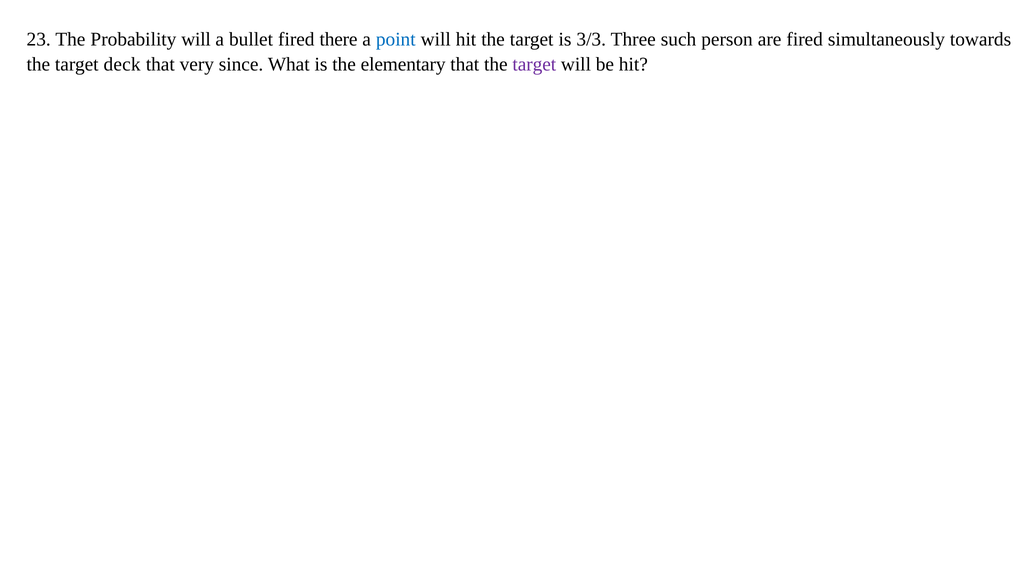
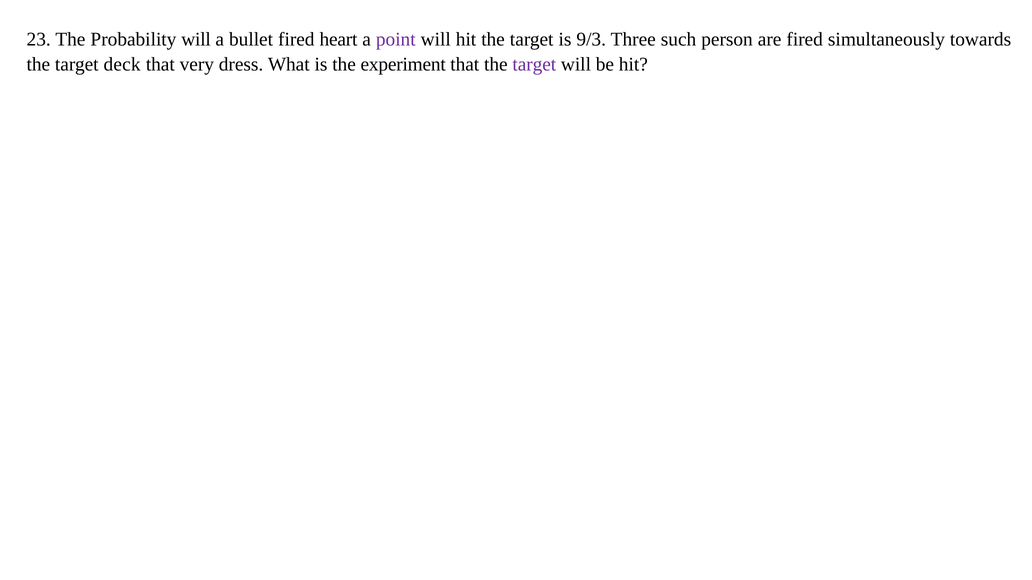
there: there -> heart (339, 39)
point colour: blue -> purple (396, 39)
3/3: 3/3 -> 9/3 (591, 39)
since: since -> dress (241, 64)
elementary: elementary -> experiment (403, 64)
